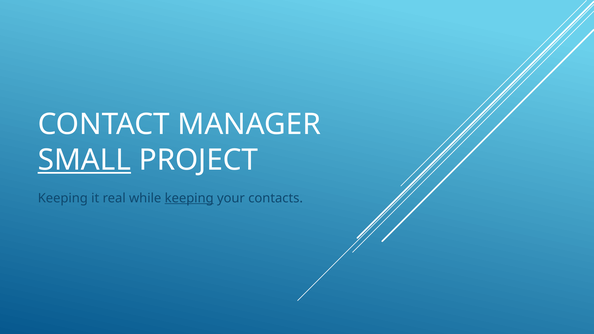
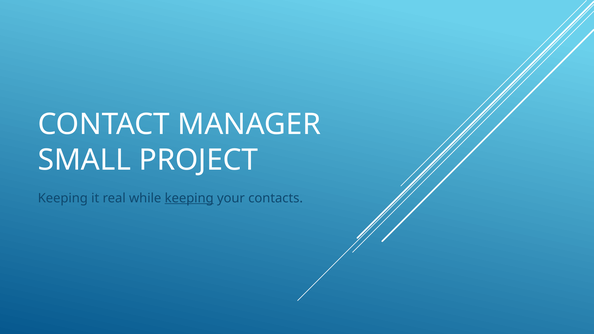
SMALL underline: present -> none (84, 160)
